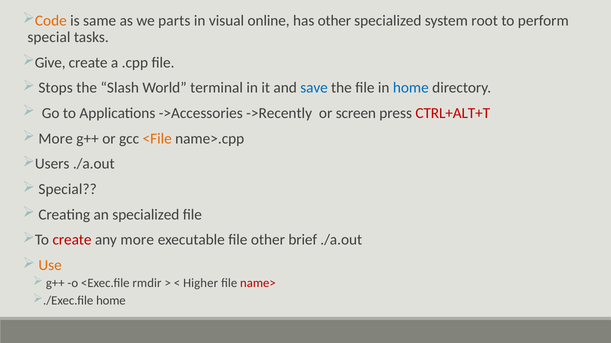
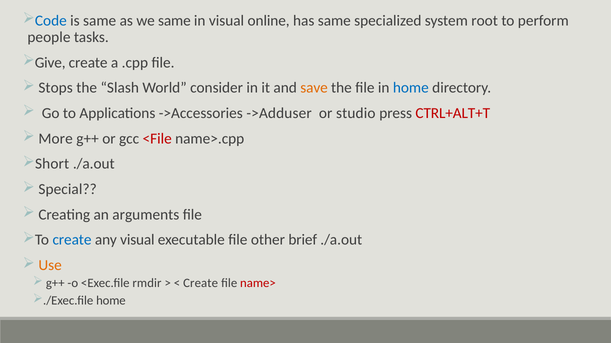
Code colour: orange -> blue (51, 21)
we parts: parts -> same (174, 21)
has other: other -> same (334, 21)
special: special -> people (49, 37)
terminal: terminal -> consider (217, 88)
save colour: blue -> orange (314, 88)
->Recently: ->Recently -> ->Adduser (279, 113)
screen: screen -> studio (356, 113)
<File colour: orange -> red (157, 139)
Users: Users -> Short (52, 164)
an specialized: specialized -> arguments (146, 215)
create colour: red -> blue (72, 240)
any more: more -> visual (137, 240)
Higher: Higher -> Create (201, 284)
